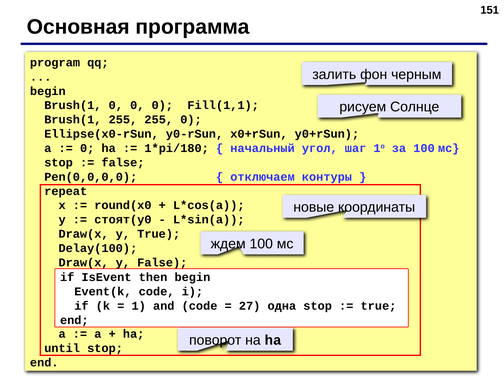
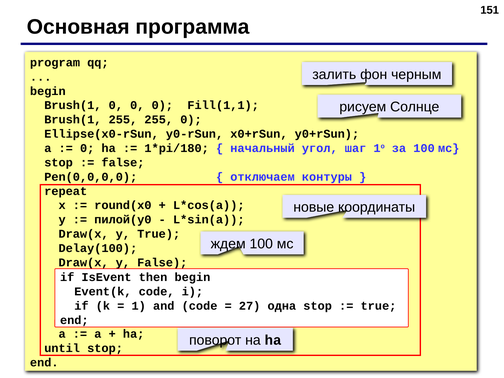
стоят(y0: стоят(y0 -> пилой(y0 (123, 220)
